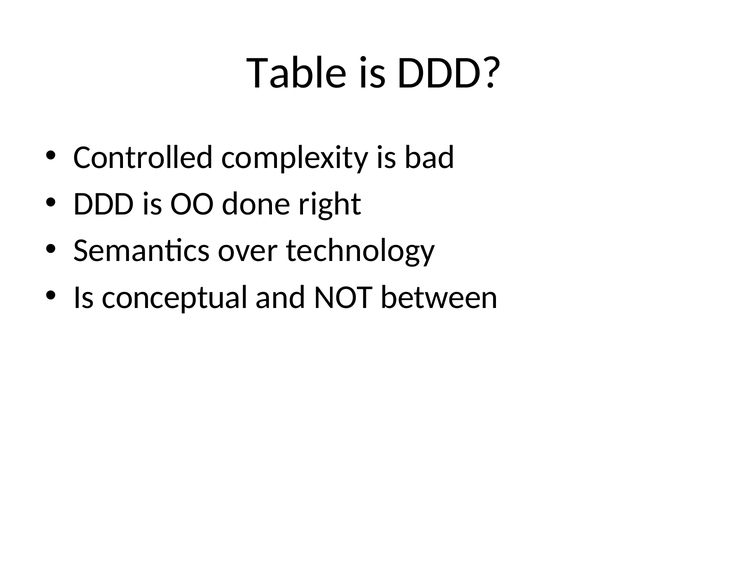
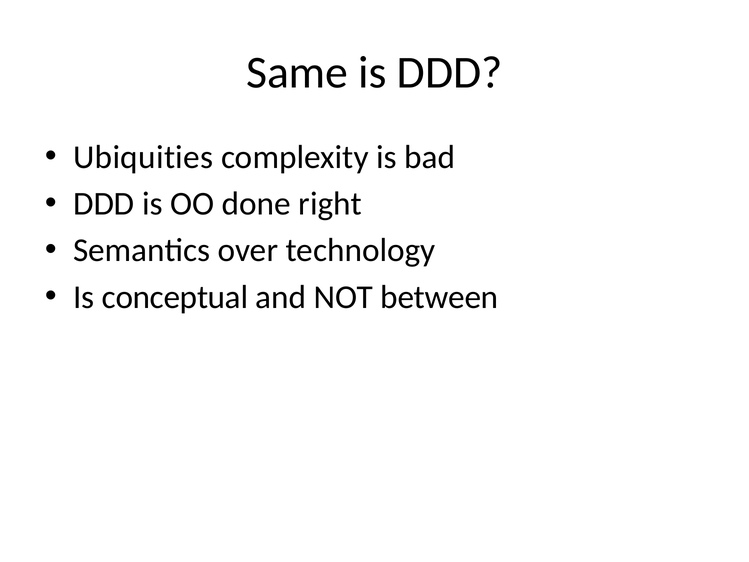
Table: Table -> Same (297, 73)
Controlled: Controlled -> Ubiquities (143, 157)
